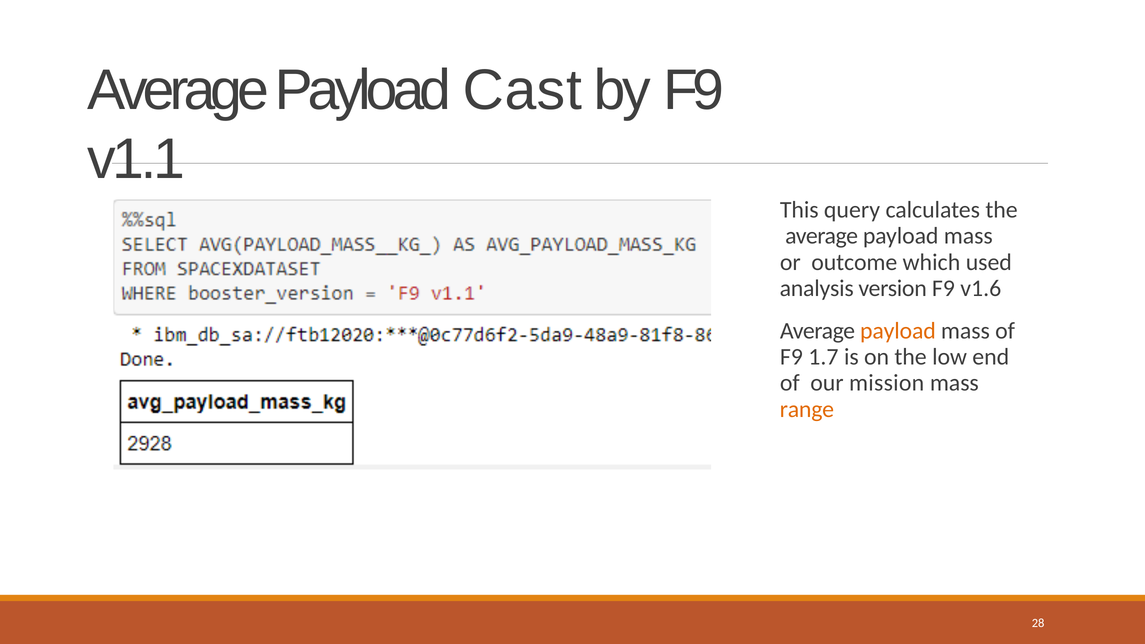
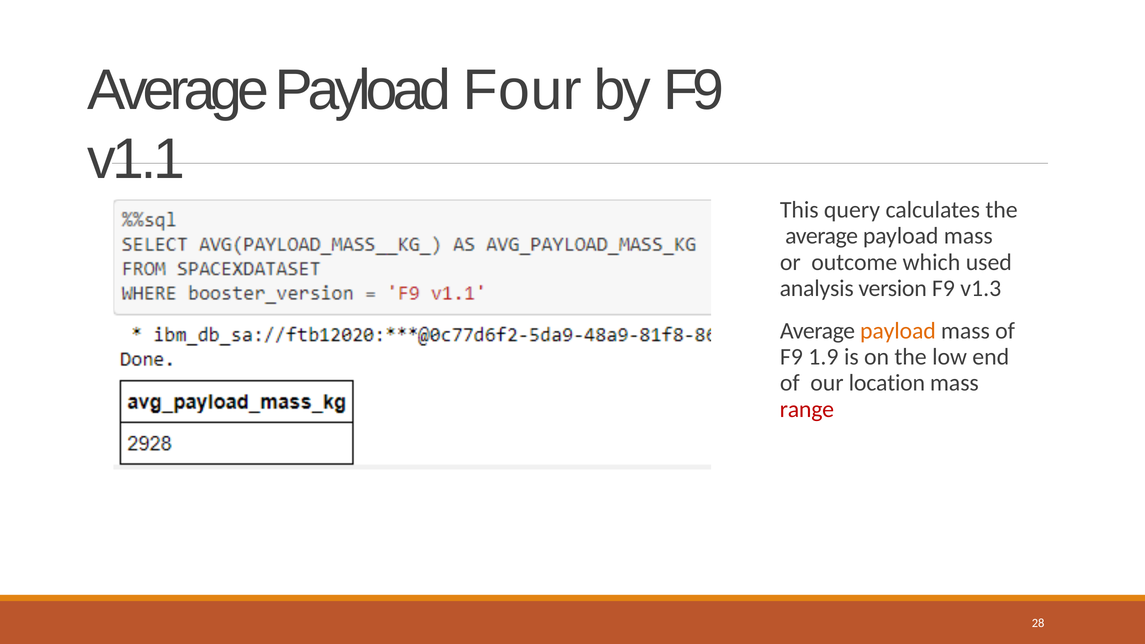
Cast: Cast -> Four (522, 91)
v1.6: v1.6 -> v1.3 (981, 288)
1.7: 1.7 -> 1.9 (823, 357)
mission: mission -> location (887, 383)
range colour: orange -> red (807, 409)
